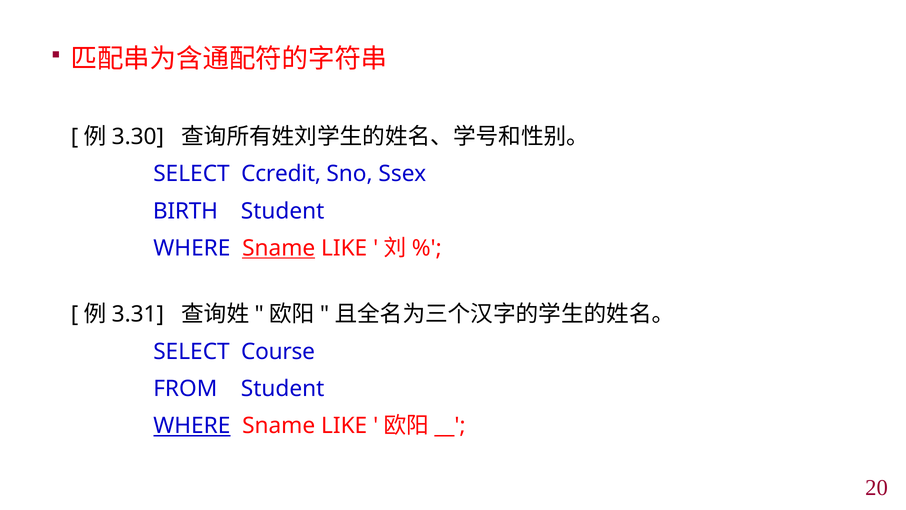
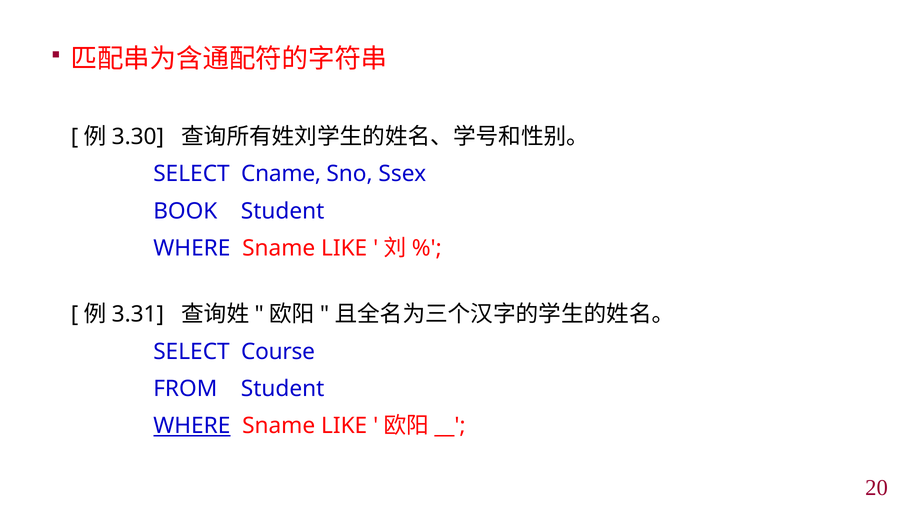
Ccredit: Ccredit -> Cname (281, 174)
BIRTH: BIRTH -> BOOK (185, 211)
Sname underline: present -> none (279, 248)
